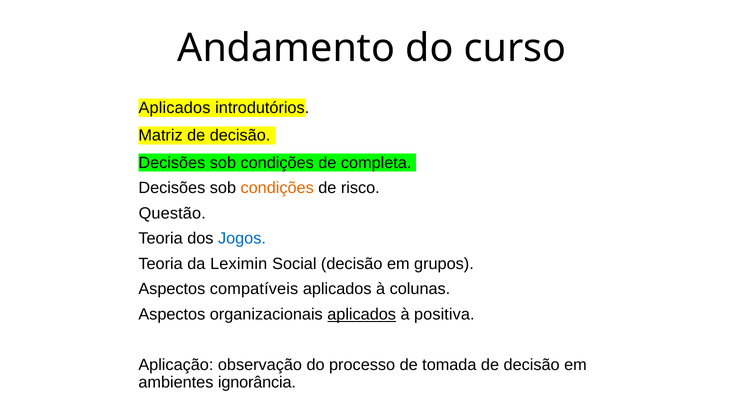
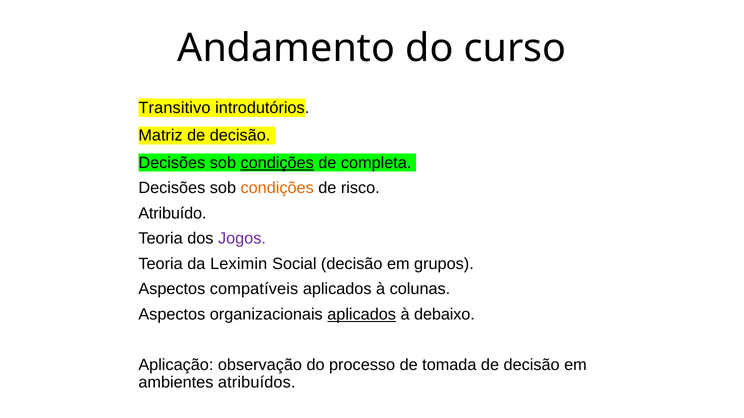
Aplicados: Aplicados -> Transitivo (175, 108)
condições underline: none -> present (277, 163)
Questão: Questão -> Atribuído (172, 213)
Jogos colour: blue -> purple (242, 239)
positiva: positiva -> debaixo (444, 315)
ignorância: ignorância -> atribuídos (257, 383)
